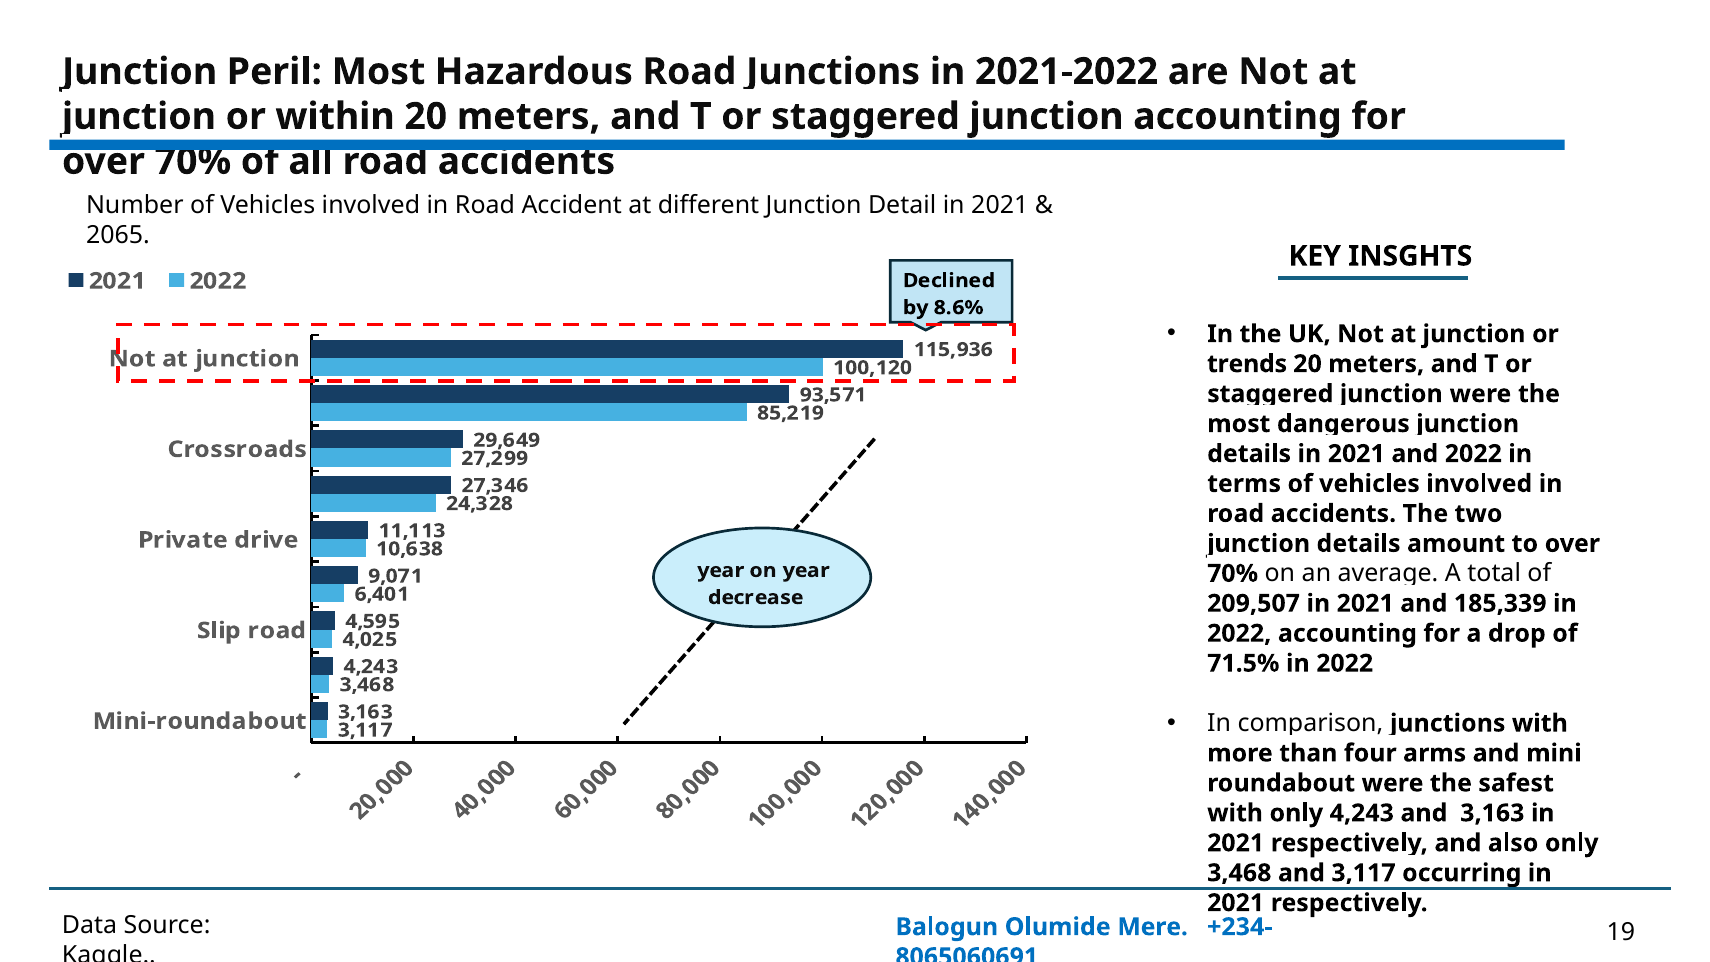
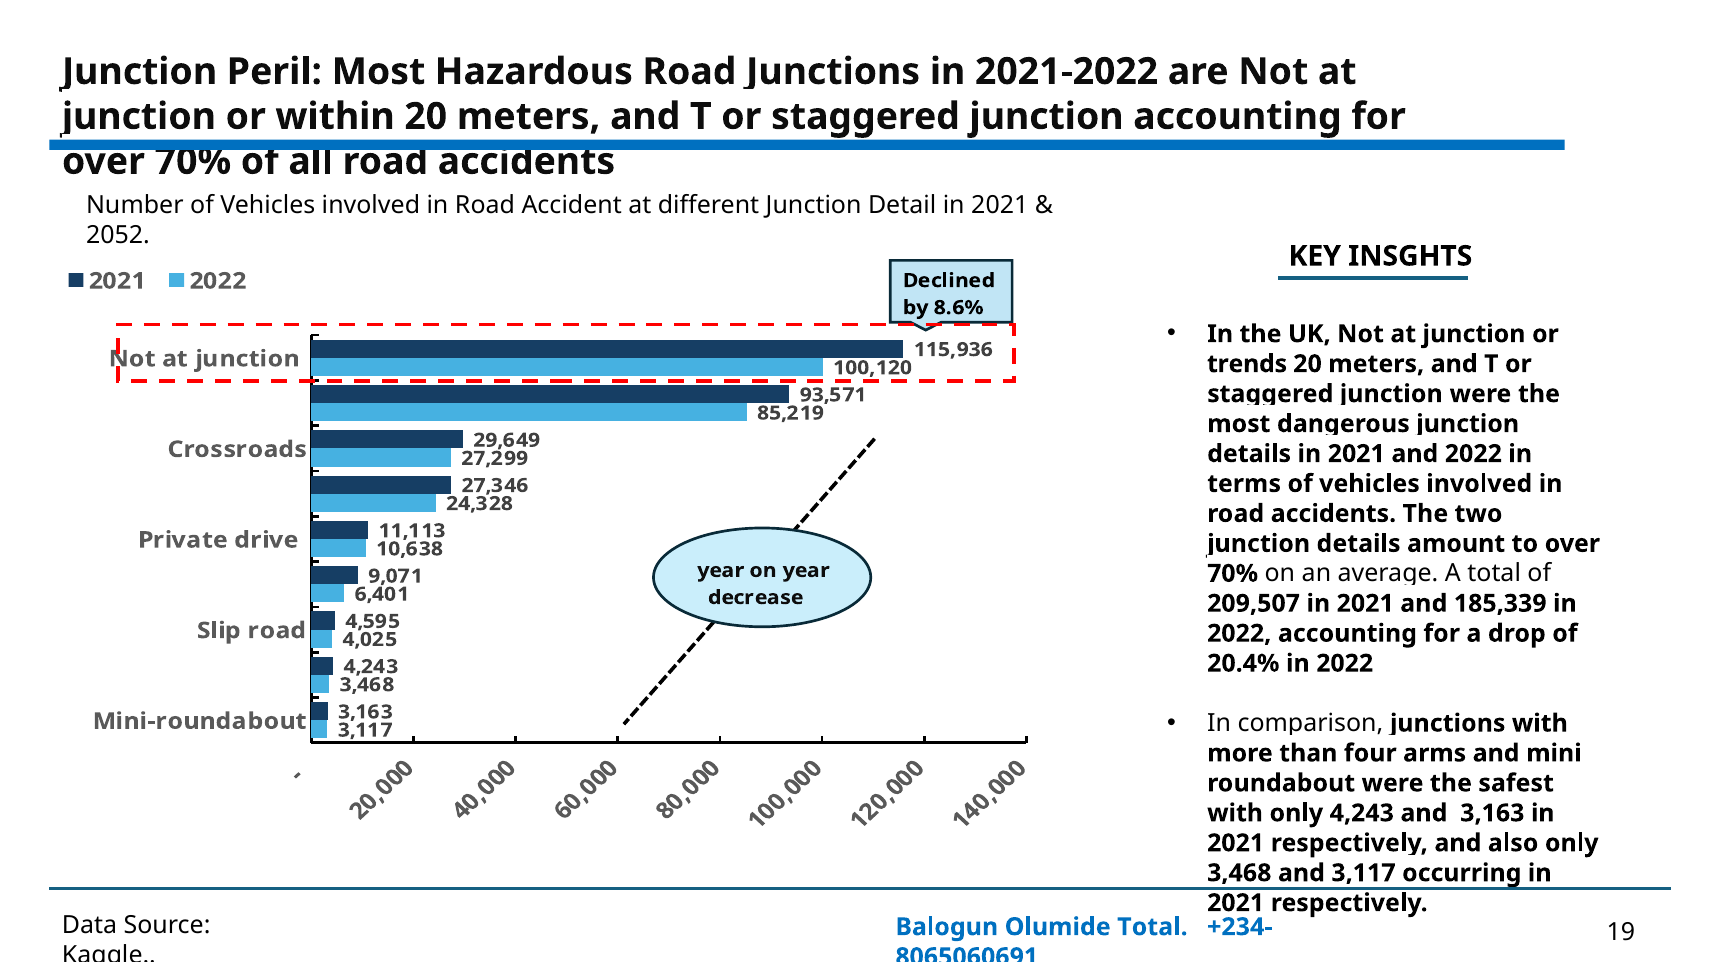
2065: 2065 -> 2052 (118, 236)
71.5%: 71.5% -> 20.4% (1243, 663)
Olumide Mere: Mere -> Total (1152, 927)
